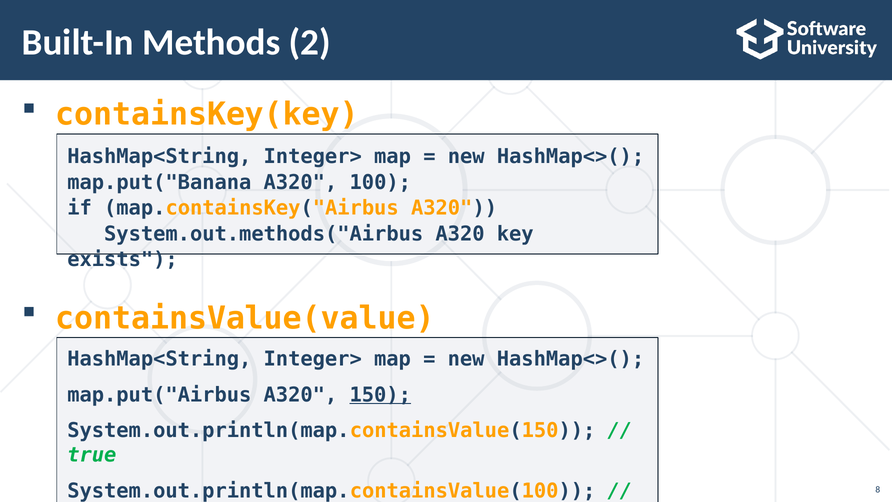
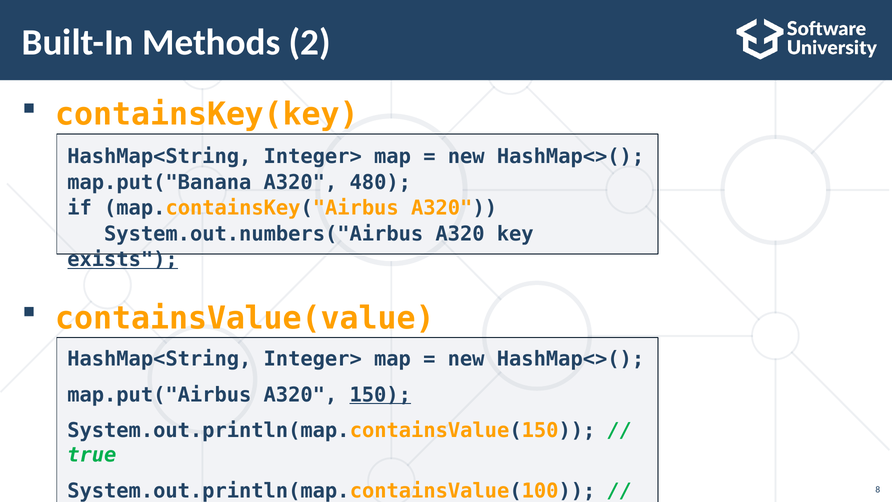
100: 100 -> 480 (380, 182)
System.out.methods("Airbus: System.out.methods("Airbus -> System.out.numbers("Airbus (264, 234)
exists underline: none -> present (123, 260)
